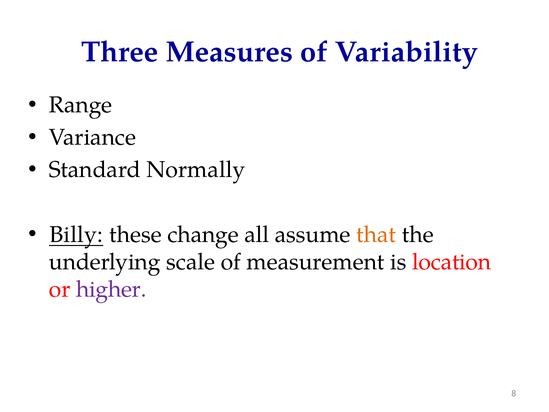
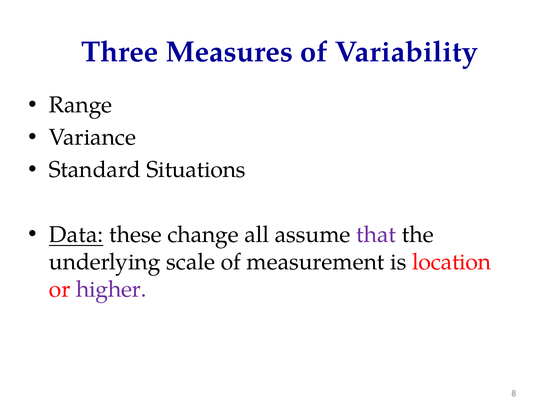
Normally: Normally -> Situations (196, 170)
Billy: Billy -> Data (76, 234)
that colour: orange -> purple (376, 234)
